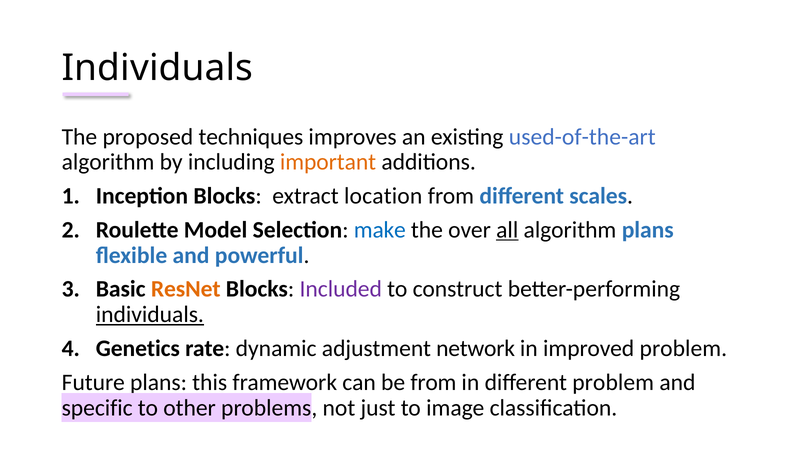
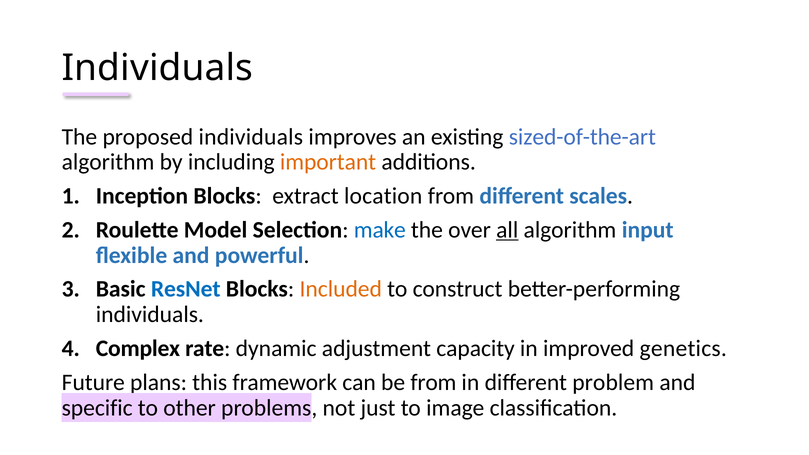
proposed techniques: techniques -> individuals (251, 137)
used-of-the-art: used-of-the-art -> sized-of-the-art (582, 137)
algorithm plans: plans -> input (648, 230)
ResNet colour: orange -> blue (186, 289)
Included colour: purple -> orange (341, 289)
individuals underline: present -> none (150, 315)
Genetics: Genetics -> Complex (138, 349)
network: network -> capacity (476, 349)
improved problem: problem -> genetics (683, 349)
